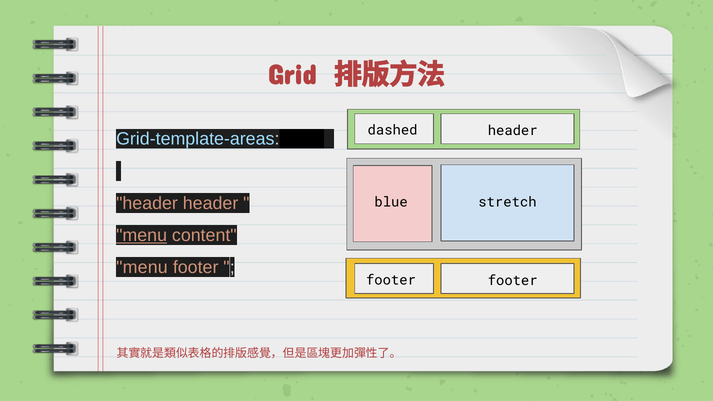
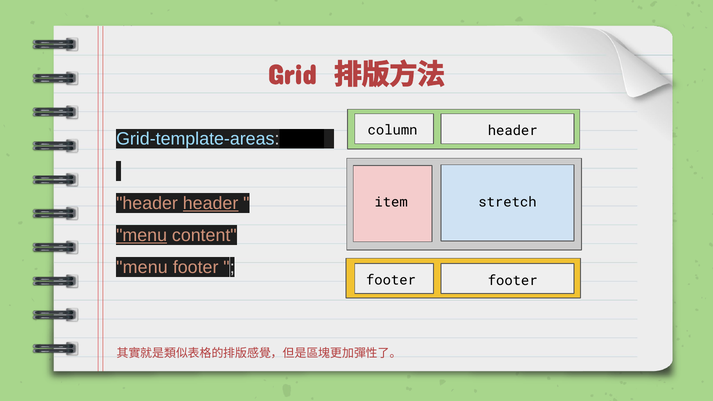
dashed: dashed -> column (393, 130)
header underline: none -> present (211, 203)
blue: blue -> item (391, 202)
